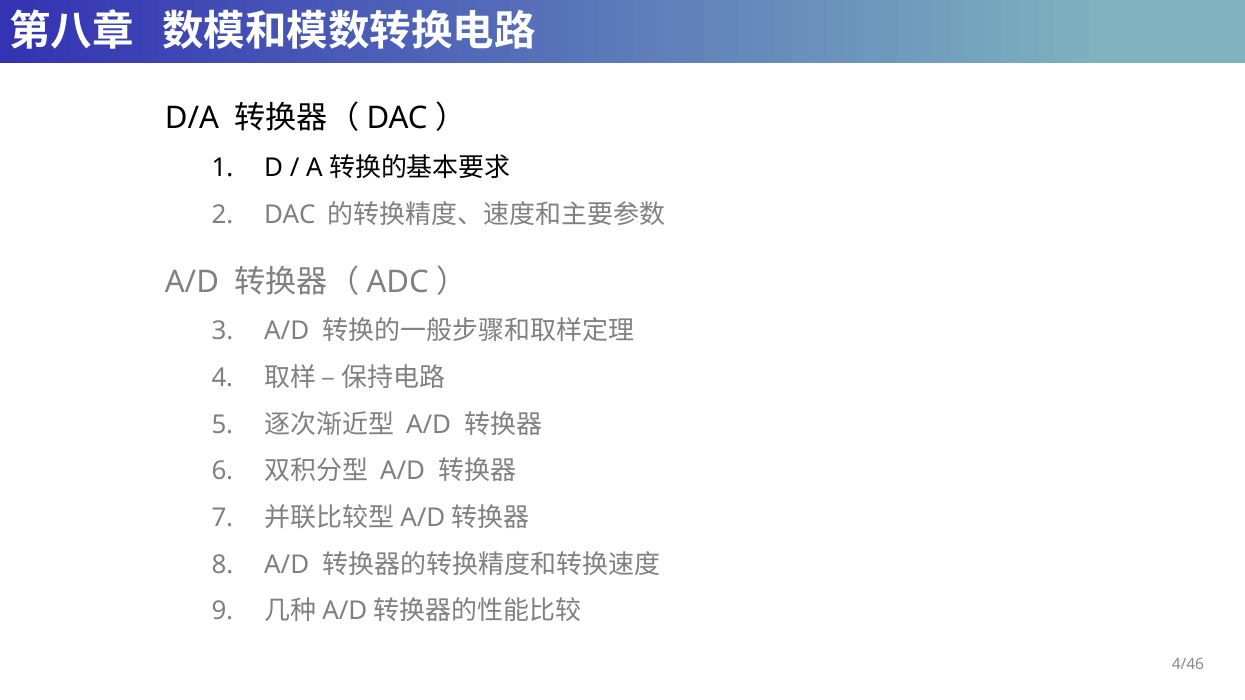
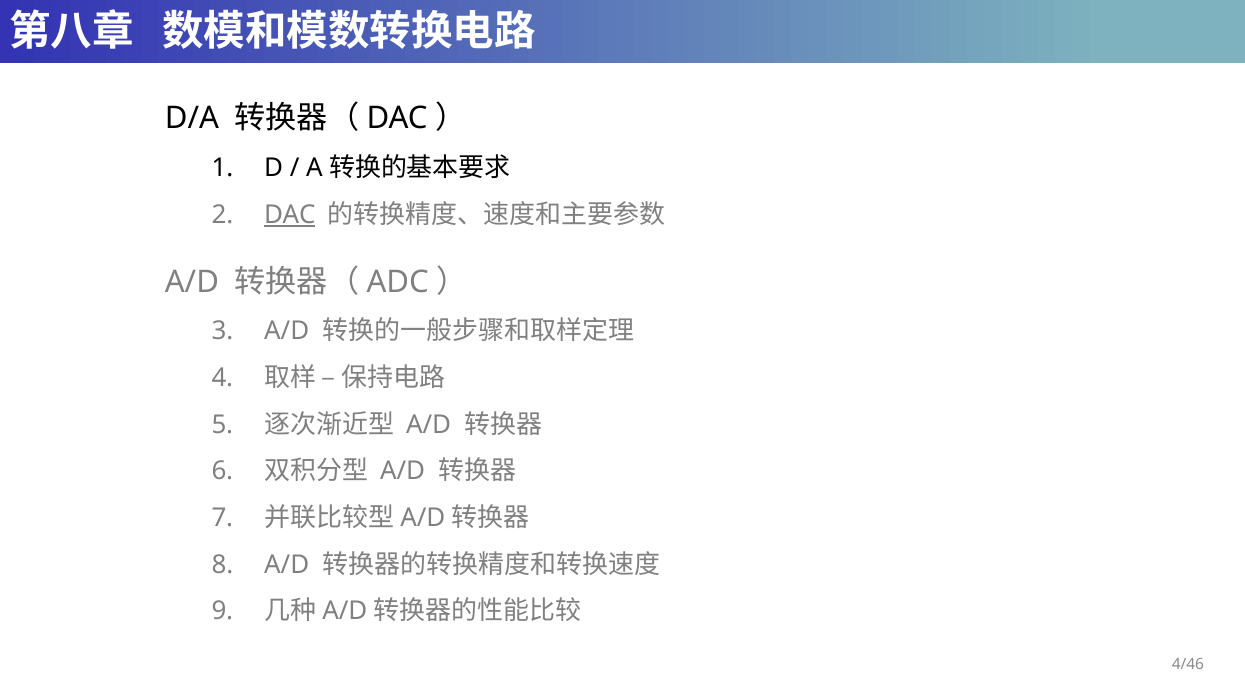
DAC underline: none -> present (290, 215)
